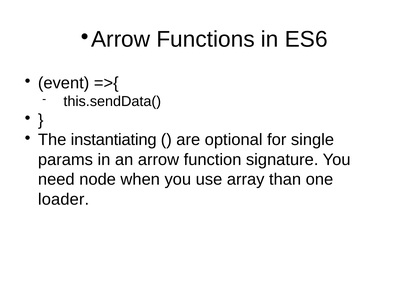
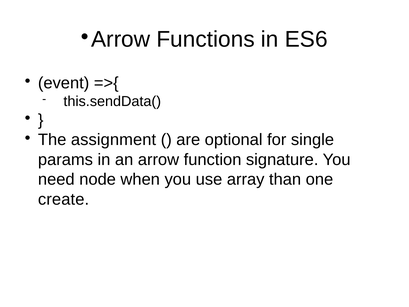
instantiating: instantiating -> assignment (114, 140)
loader: loader -> create (64, 199)
